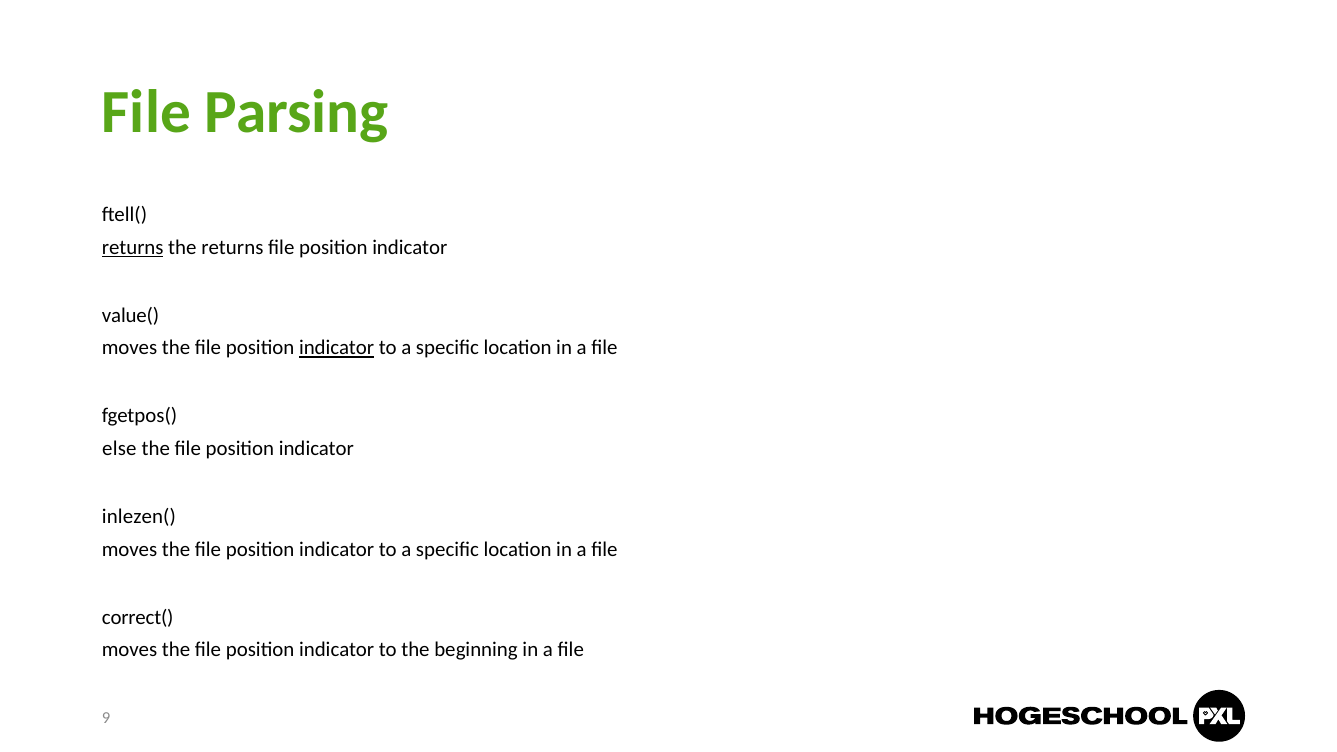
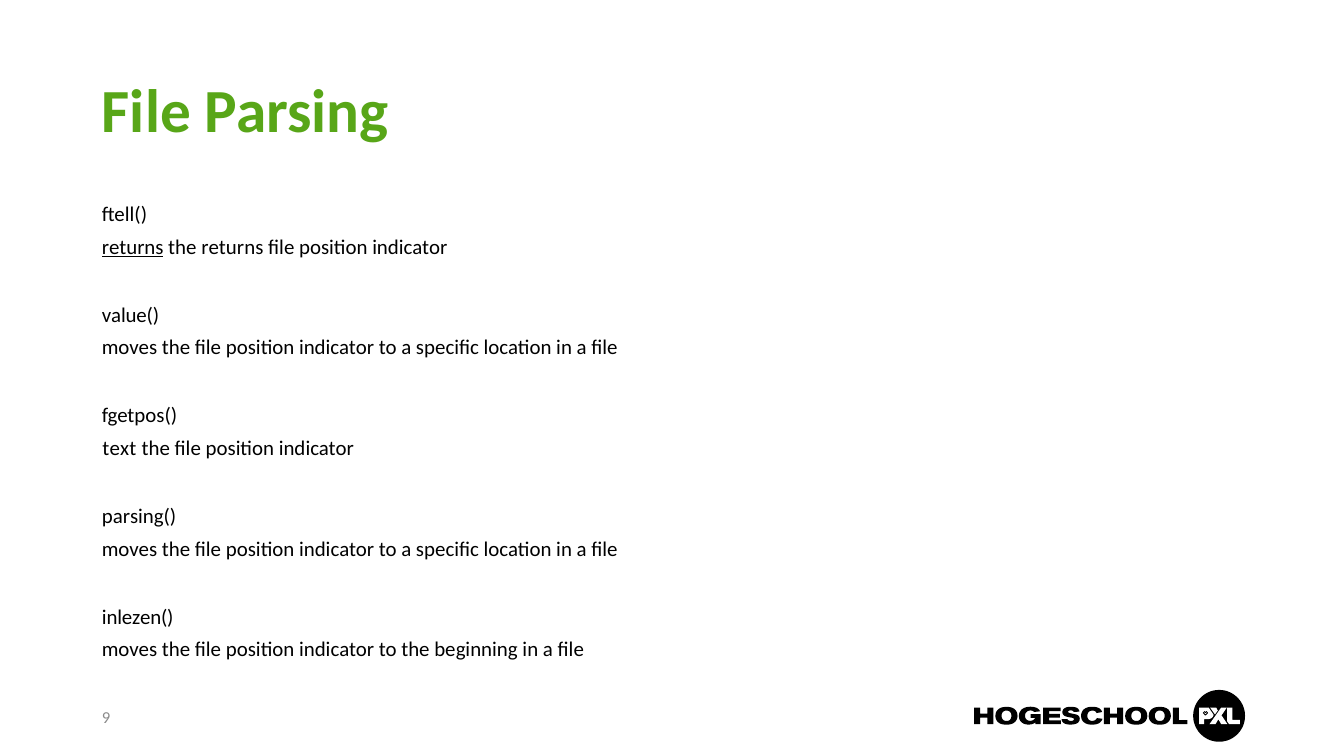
indicator underline: present -> none (337, 348)
else: else -> text (119, 449)
inlezen(: inlezen( -> parsing( (139, 517)
correct(: correct( -> inlezen( (138, 617)
